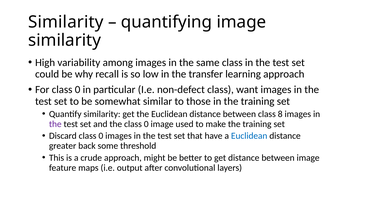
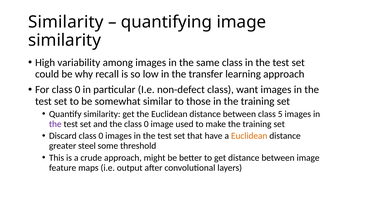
8: 8 -> 5 (280, 114)
Euclidean colour: blue -> orange (249, 136)
back: back -> steel (87, 146)
